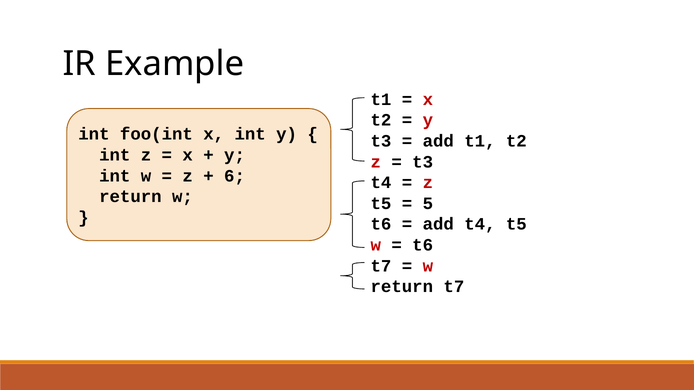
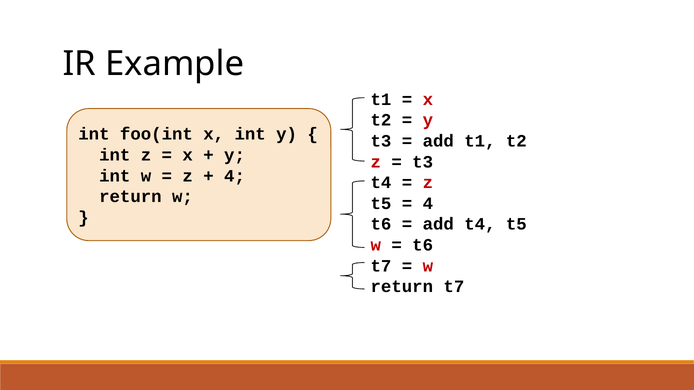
6: 6 -> 4 (235, 176)
5: 5 -> 4 (428, 204)
